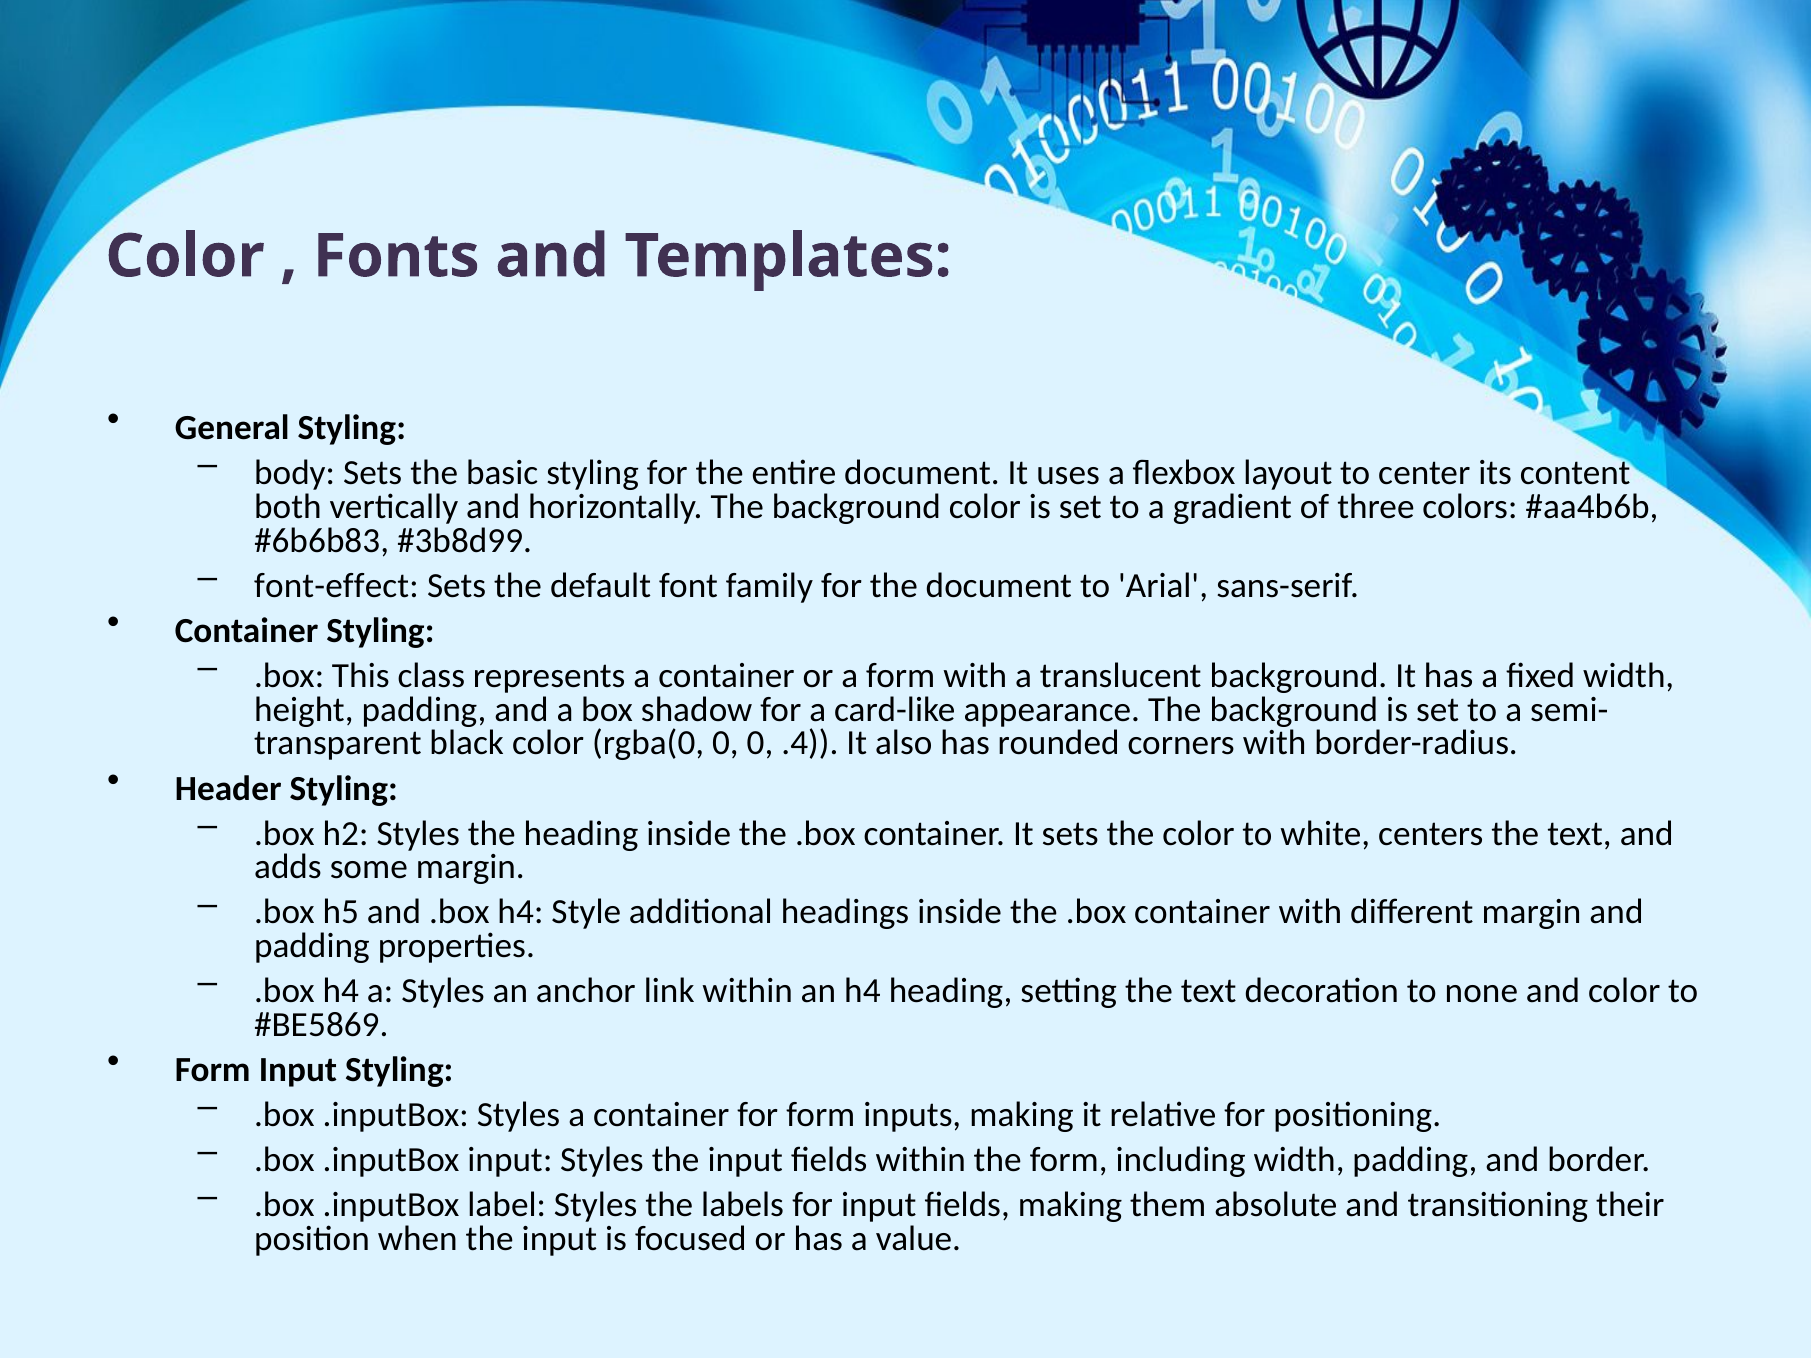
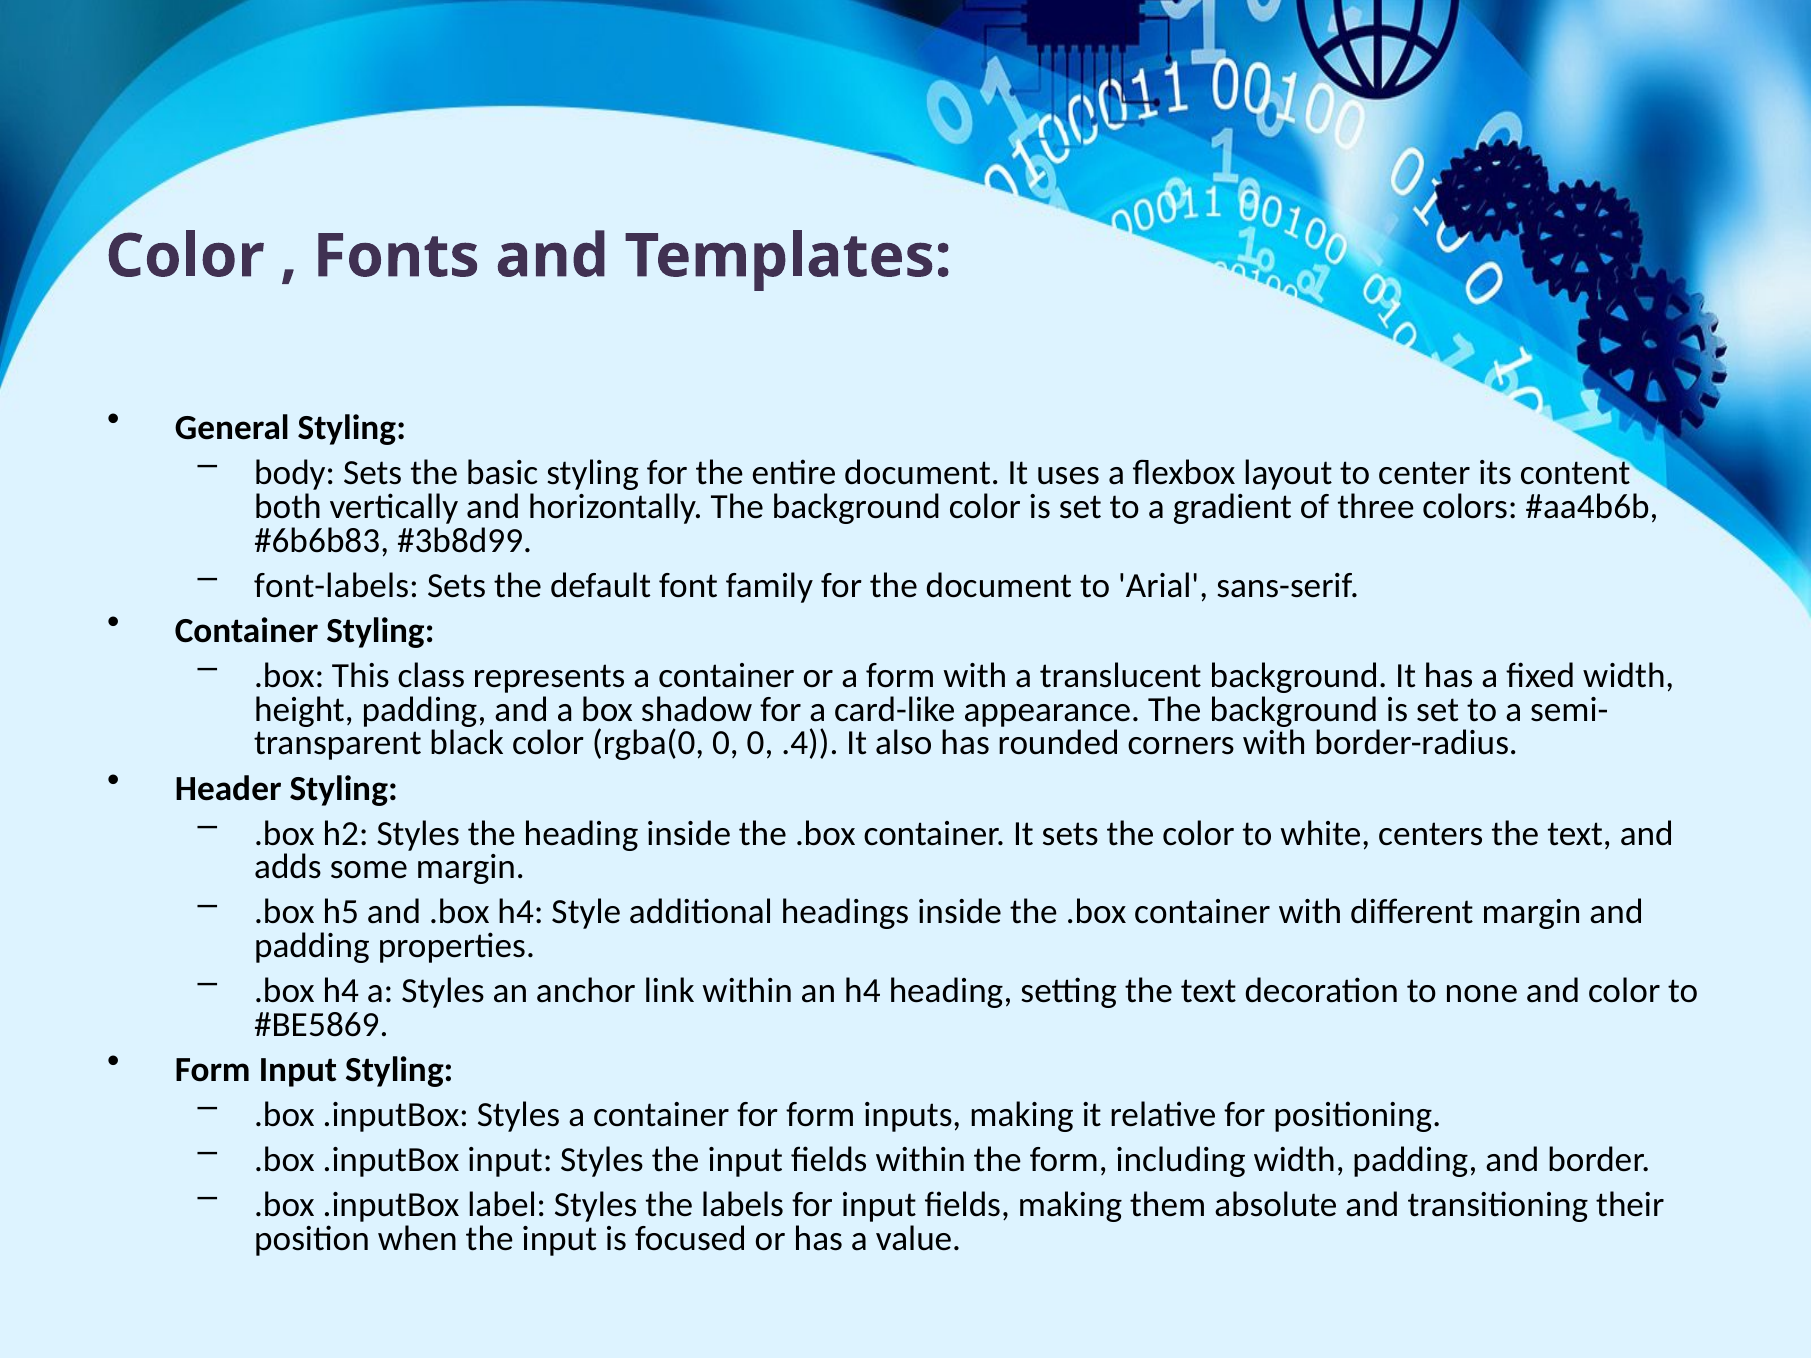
font-effect: font-effect -> font-labels (336, 586)
